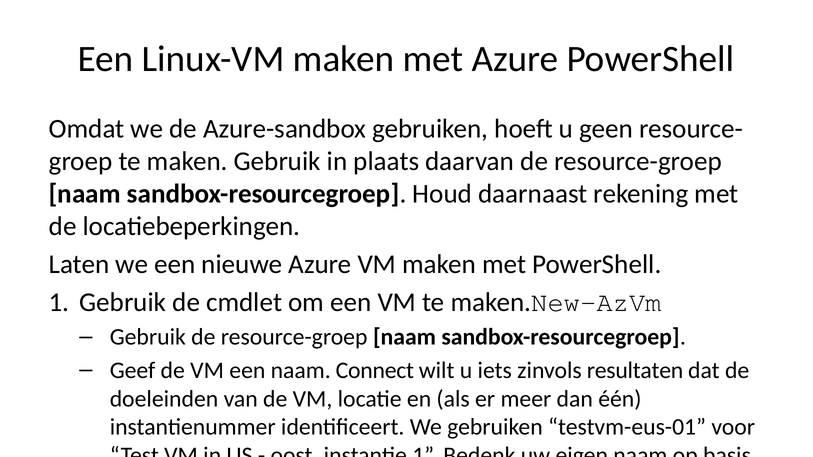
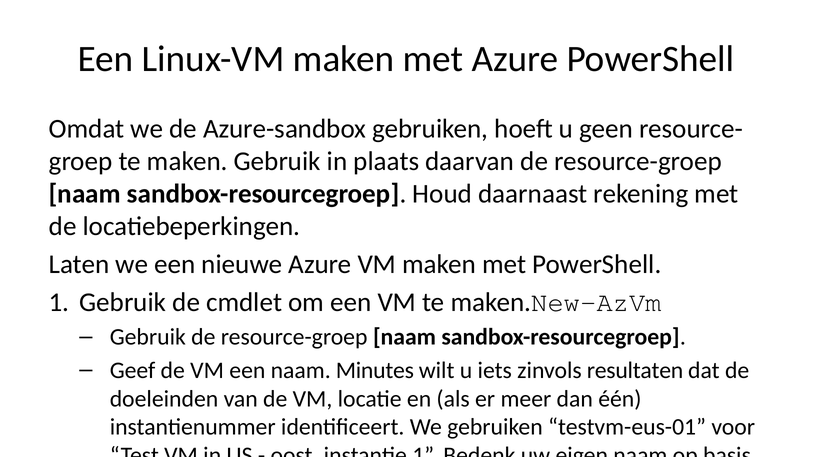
naam Connect: Connect -> Minutes (375, 371)
